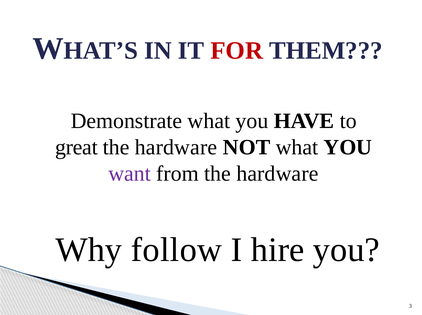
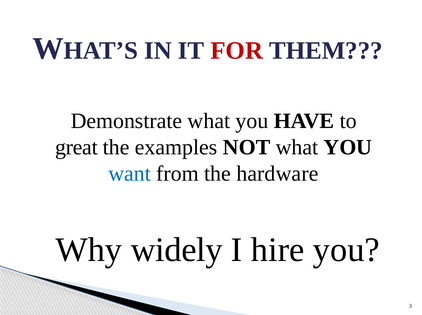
hardware: hardware -> examples (176, 147)
want colour: purple -> blue (130, 174)
follow: follow -> widely (177, 250)
